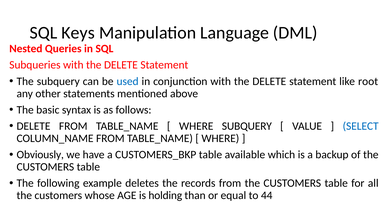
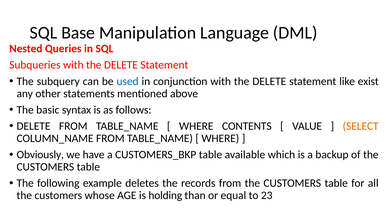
Keys: Keys -> Base (78, 33)
root: root -> exist (368, 81)
WHERE SUBQUERY: SUBQUERY -> CONTENTS (247, 126)
SELECT colour: blue -> orange (361, 126)
44: 44 -> 23 (267, 195)
